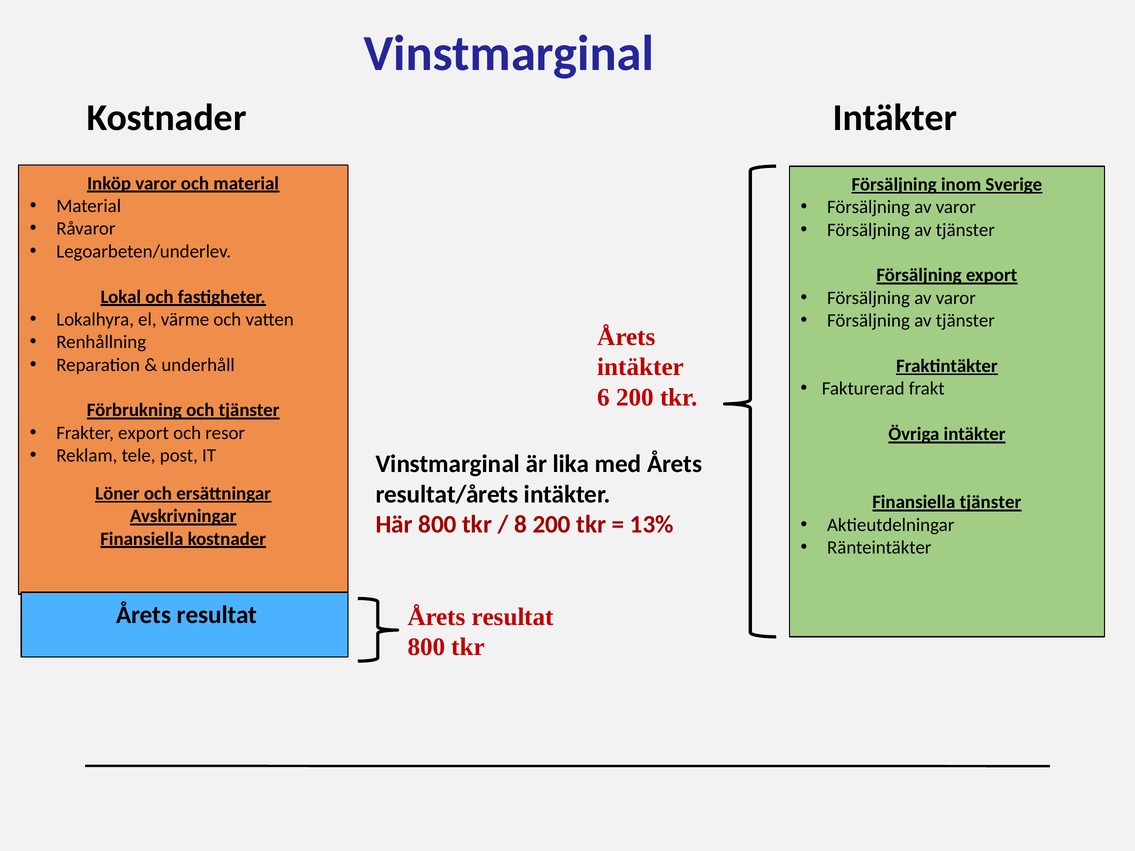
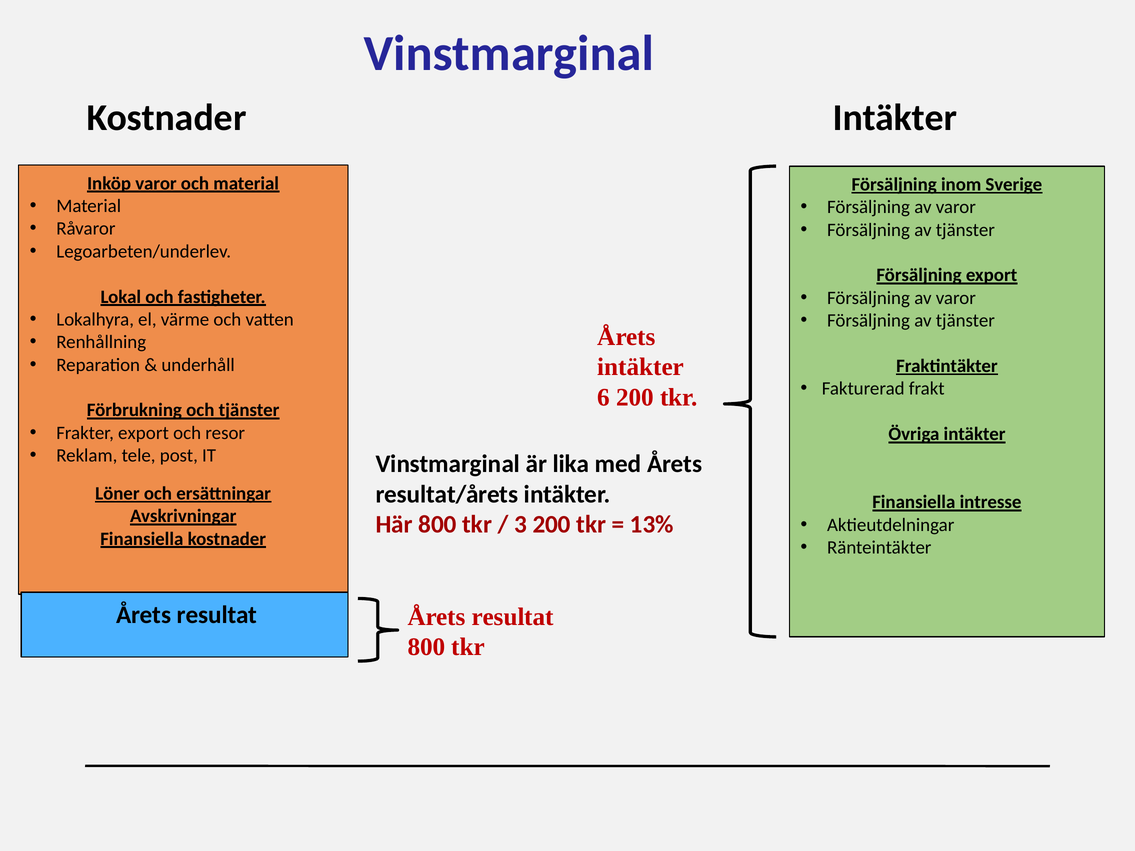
Finansiella tjänster: tjänster -> intresse (991, 502)
8: 8 -> 3 (520, 525)
